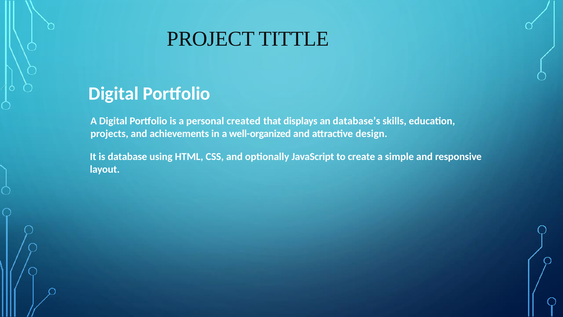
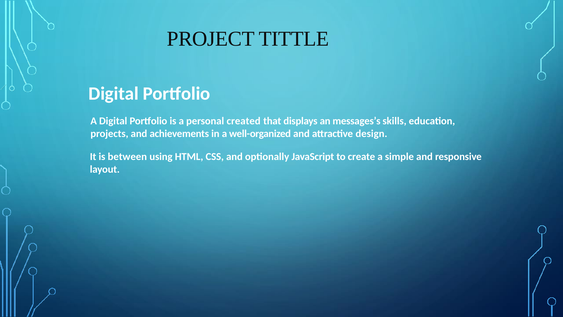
database’s: database’s -> messages’s (357, 121)
database: database -> between (127, 157)
